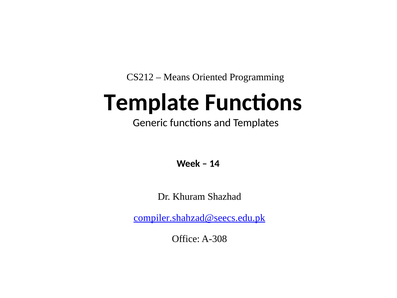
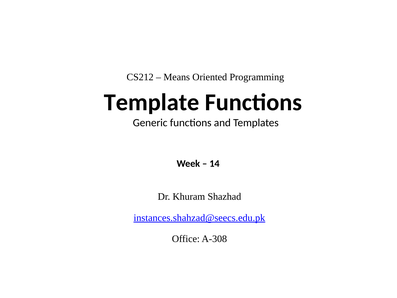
compiler.shahzad@seecs.edu.pk: compiler.shahzad@seecs.edu.pk -> instances.shahzad@seecs.edu.pk (199, 218)
